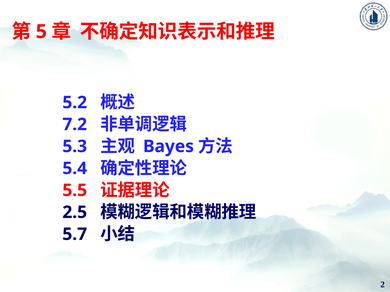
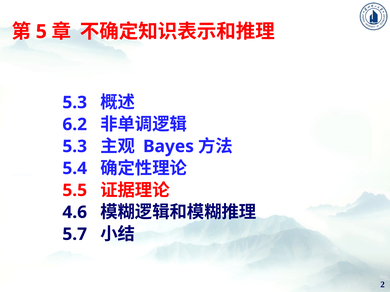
5.2: 5.2 -> 5.3 (75, 103)
7.2: 7.2 -> 6.2 (75, 125)
2.5: 2.5 -> 4.6 (75, 213)
